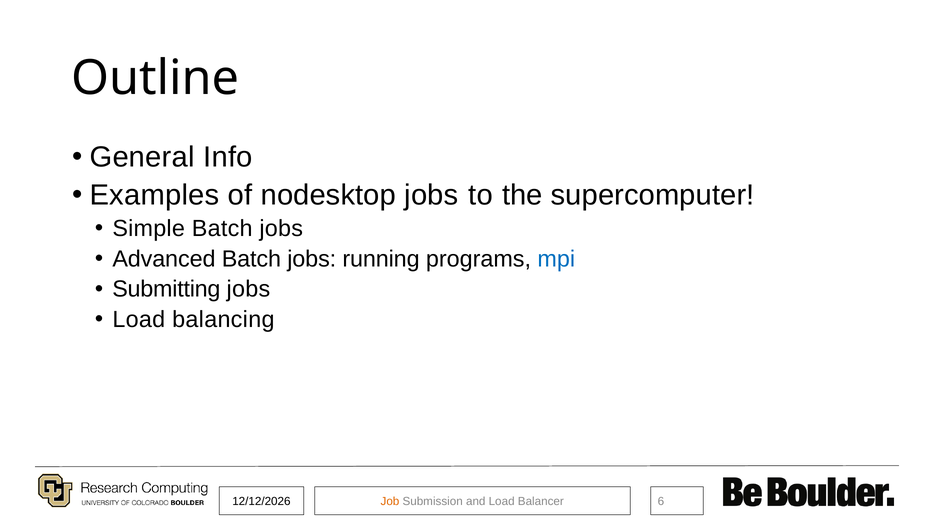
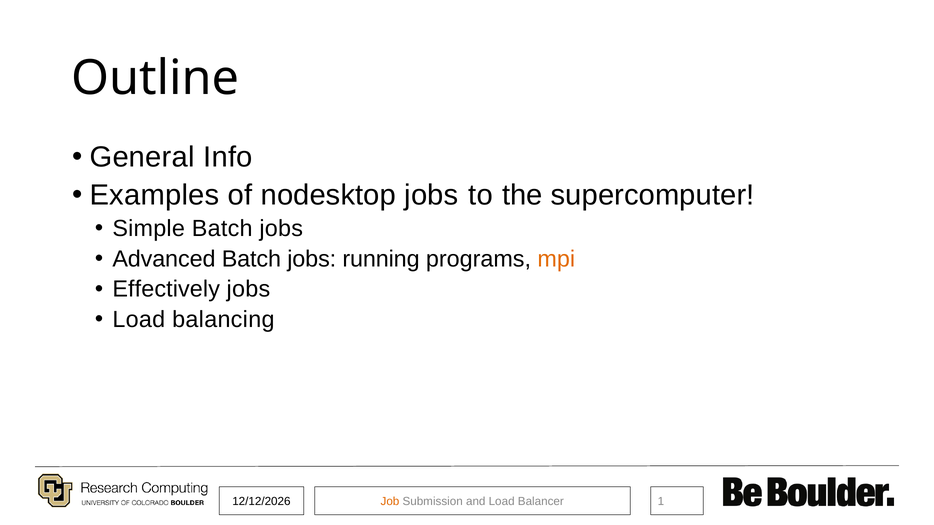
mpi colour: blue -> orange (556, 259)
Submitting: Submitting -> Effectively (166, 289)
6: 6 -> 1 (661, 502)
